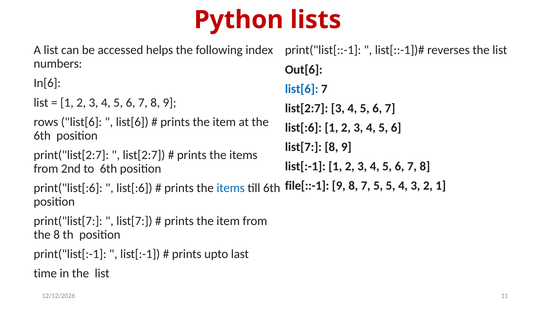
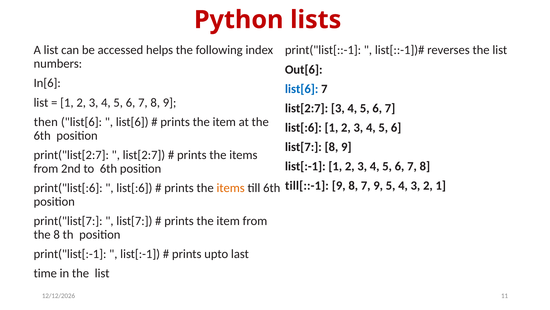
rows: rows -> then (46, 122)
file[::-1: file[::-1 -> till[::-1 (307, 185)
7 5: 5 -> 9 (378, 185)
items colour: blue -> orange (231, 188)
